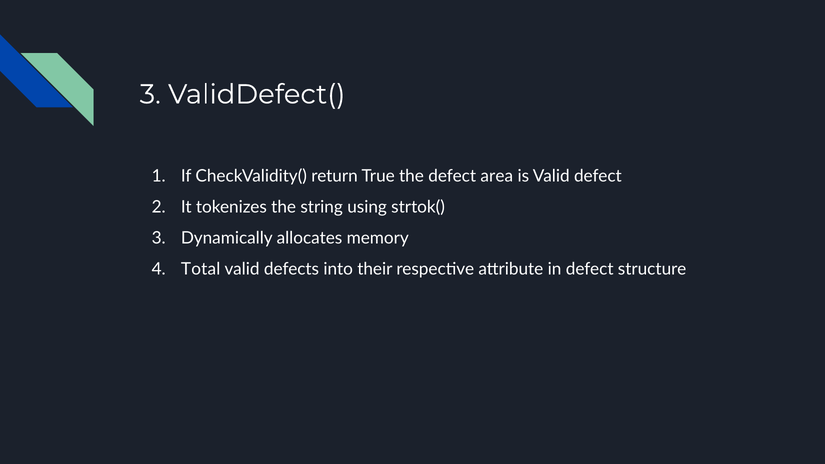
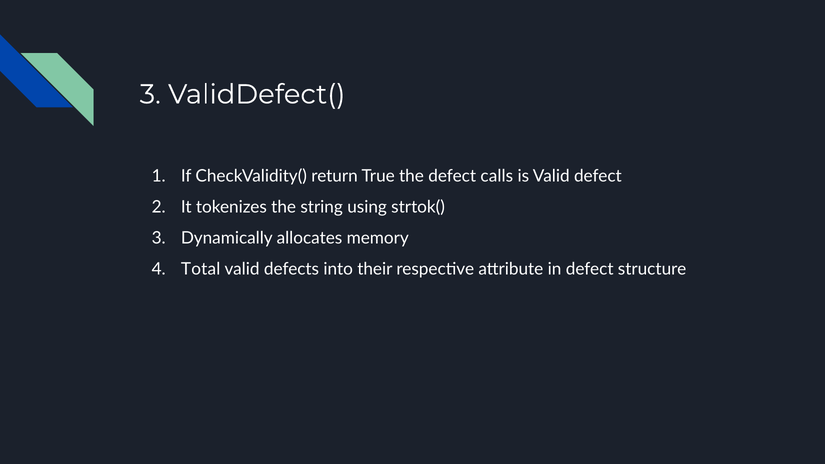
area: area -> calls (497, 176)
